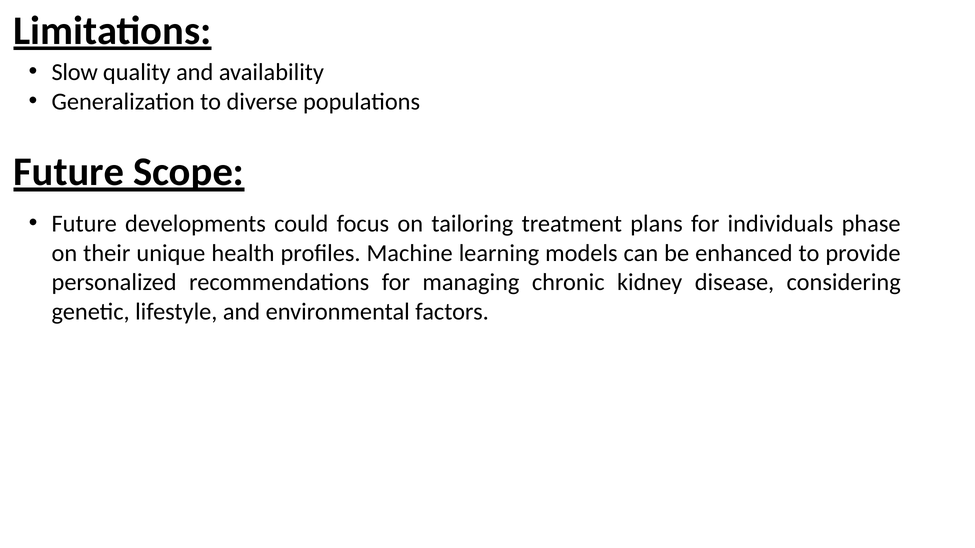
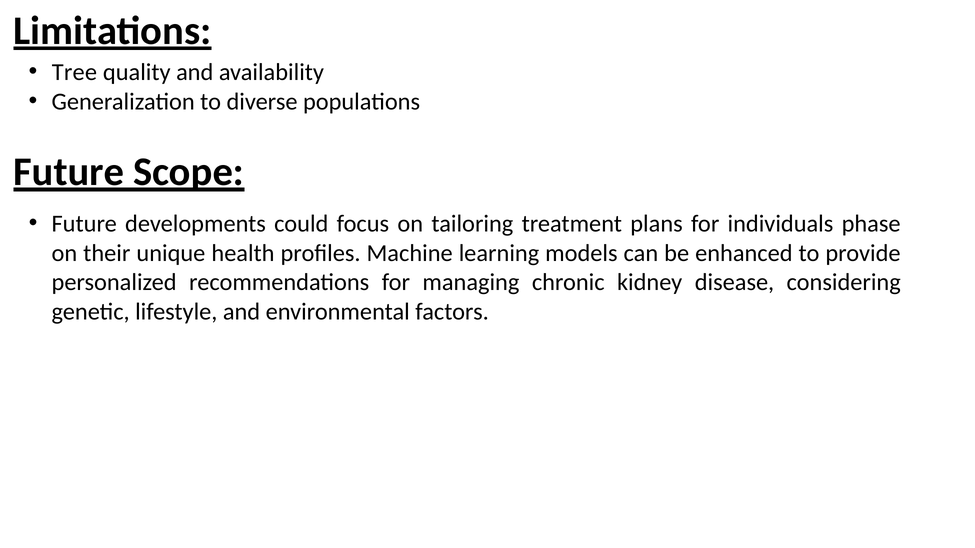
Slow: Slow -> Tree (74, 72)
